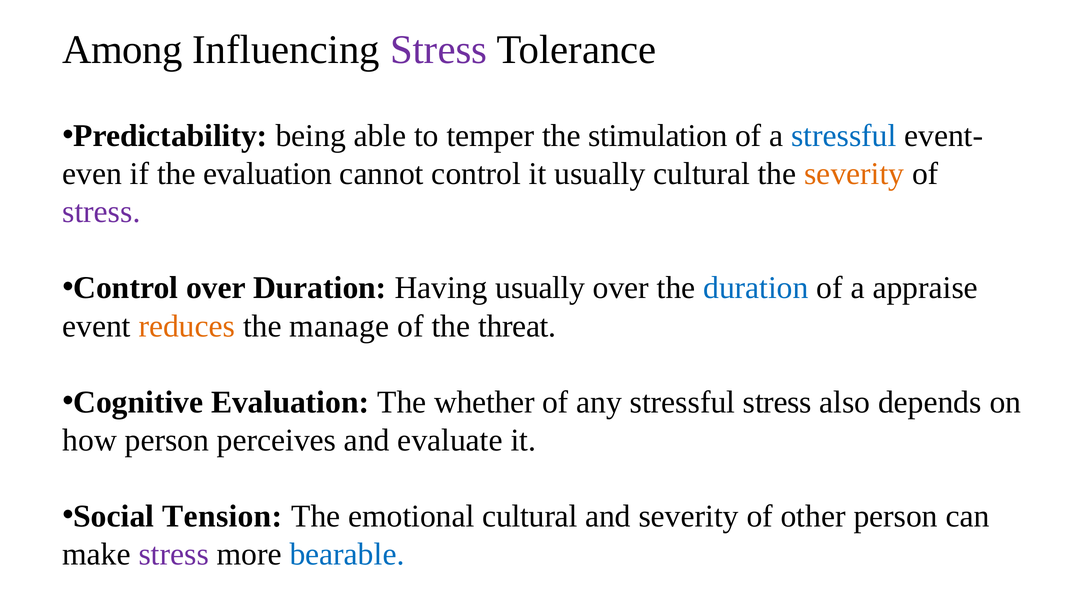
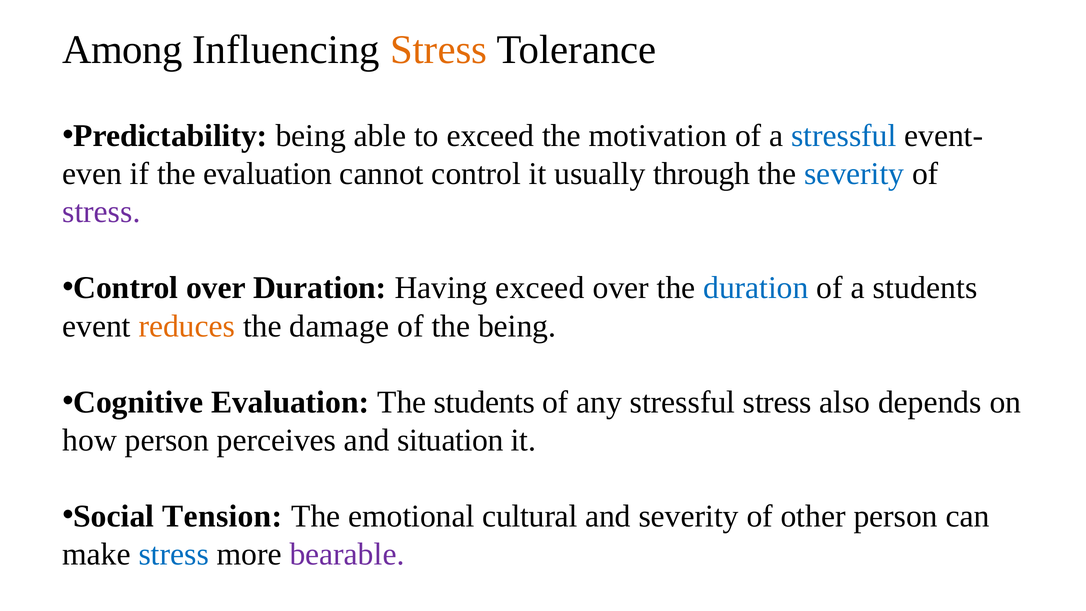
Stress colour: purple -> orange (439, 50)
to temper: temper -> exceed (490, 136)
stimulation: stimulation -> motivation (658, 136)
usually cultural: cultural -> through (702, 174)
severity colour: orange -> blue (854, 174)
Having usually: usually -> exceed (540, 288)
a appraise: appraise -> students (925, 288)
manage: manage -> damage (339, 326)
the threat: threat -> being (517, 326)
The whether: whether -> students (484, 402)
evaluate: evaluate -> situation (450, 440)
stress colour: purple -> blue (174, 554)
bearable colour: blue -> purple (347, 554)
